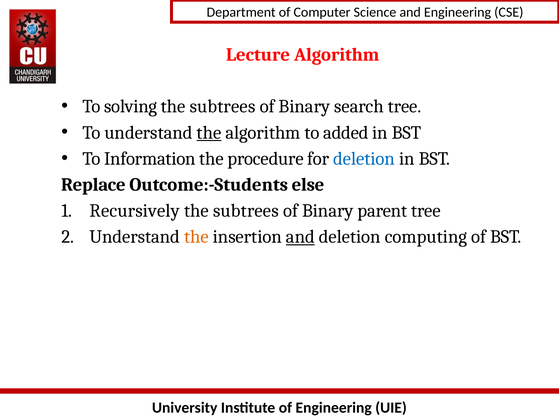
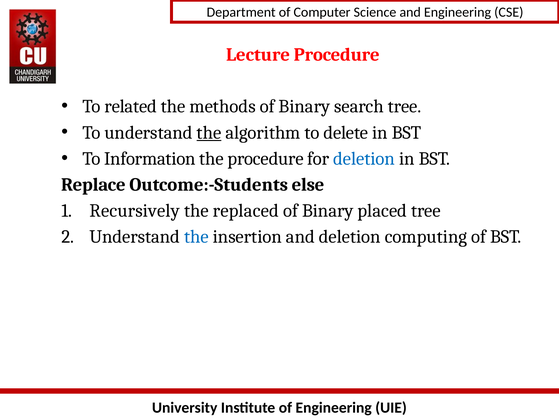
Lecture Algorithm: Algorithm -> Procedure (337, 55)
solving: solving -> related (131, 107)
subtrees: subtrees -> methods (223, 107)
added: added -> delete (346, 133)
subtrees: subtrees -> replaced (246, 211)
parent: parent -> placed (382, 211)
the colour: orange -> blue (196, 237)
and underline: present -> none (300, 237)
